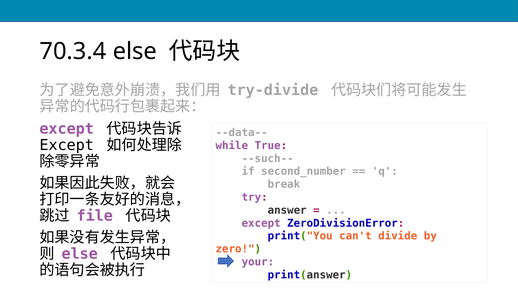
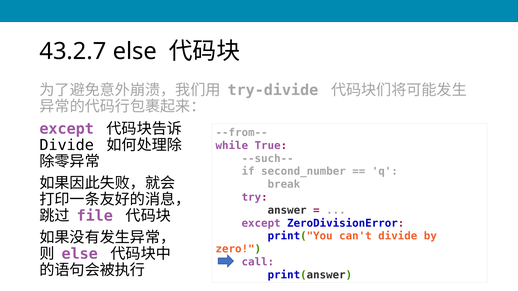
70.3.4: 70.3.4 -> 43.2.7 (73, 51)
--data--: --data-- -> --from-- (242, 133)
Except: Except -> Divide (67, 145)
your: your -> call (258, 262)
